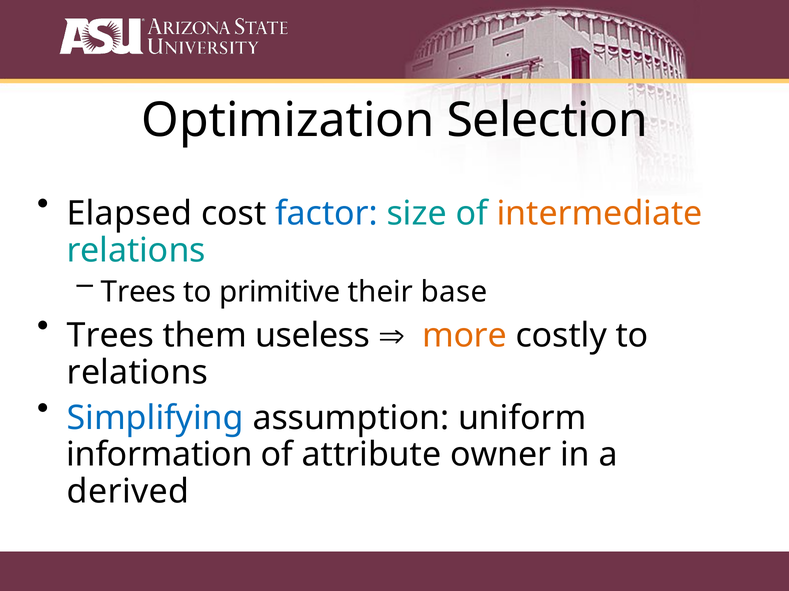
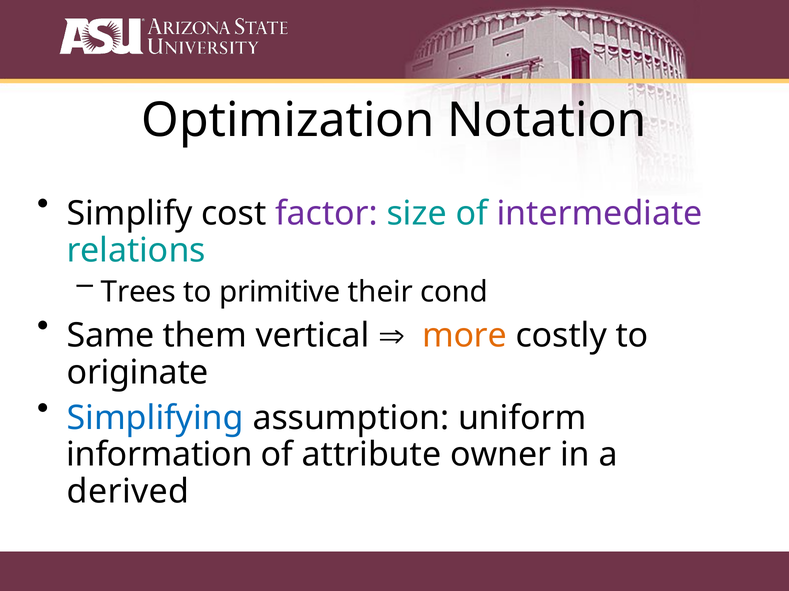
Selection: Selection -> Notation (547, 121)
Elapsed: Elapsed -> Simplify (130, 214)
factor colour: blue -> purple (327, 214)
intermediate colour: orange -> purple (600, 214)
base: base -> cond (454, 292)
Trees: Trees -> Same (111, 336)
useless: useless -> vertical (313, 336)
relations: relations -> originate (138, 373)
